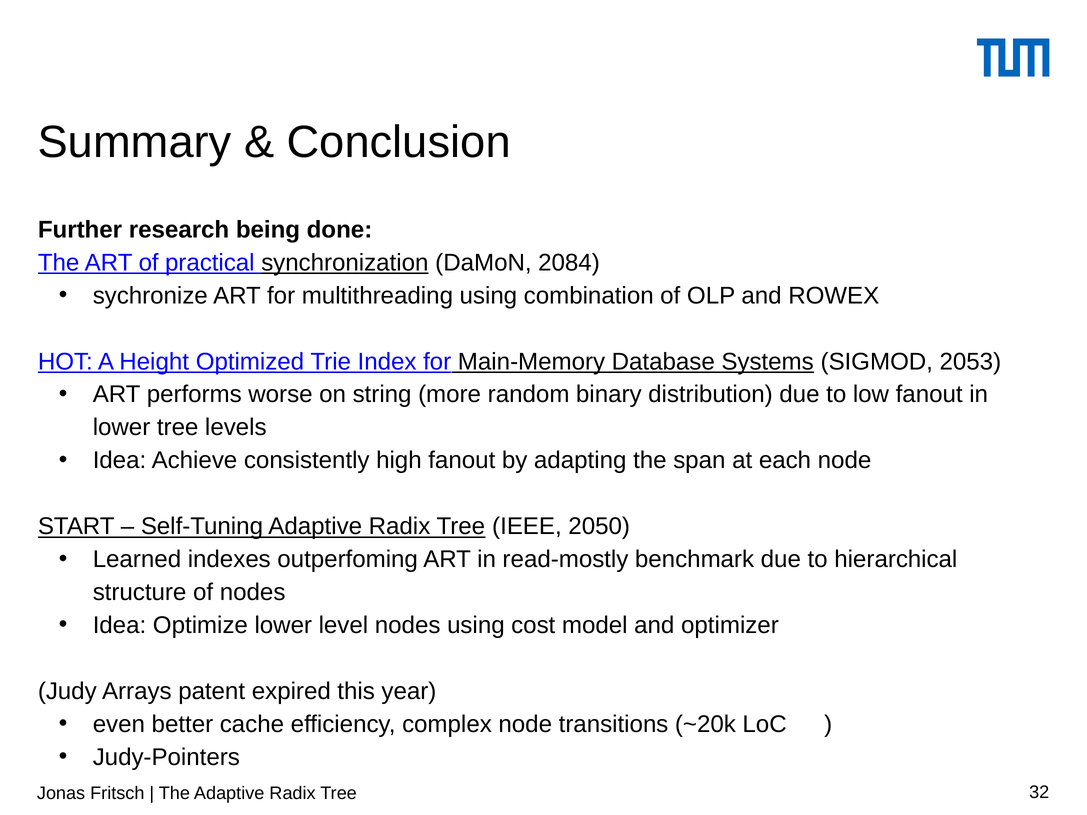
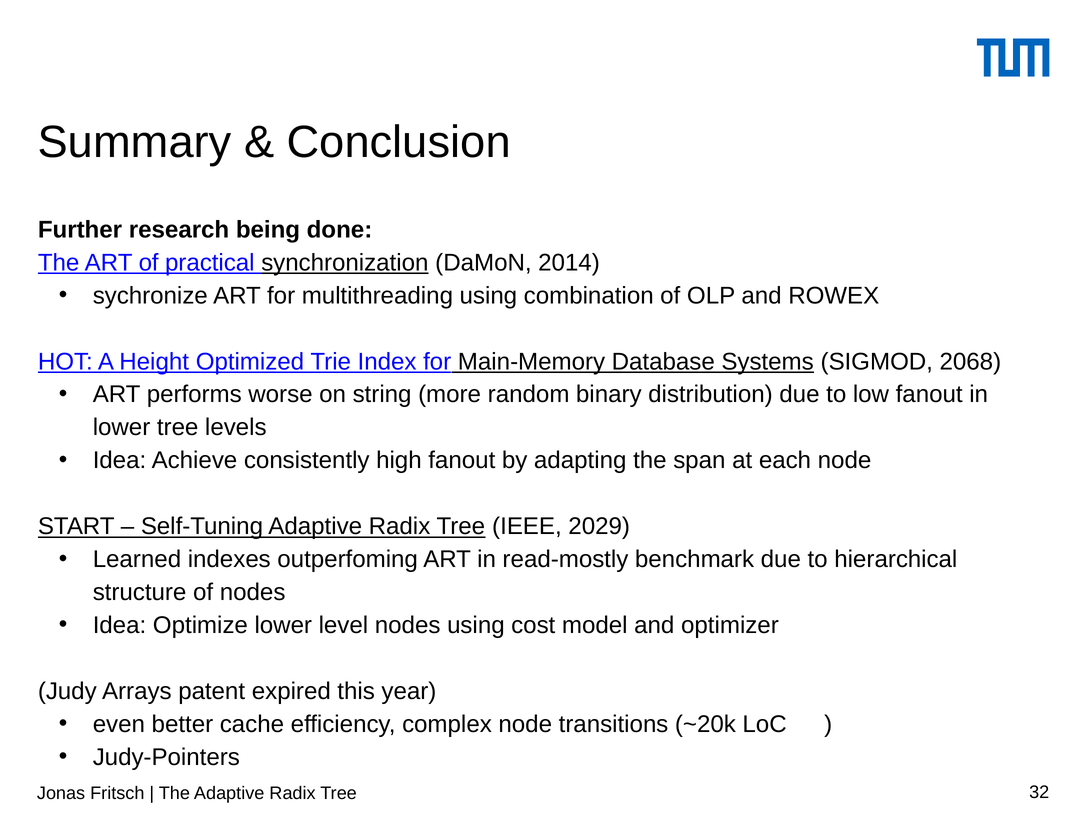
2084: 2084 -> 2014 (569, 263)
2053: 2053 -> 2068 (970, 362)
2050: 2050 -> 2029 (599, 527)
